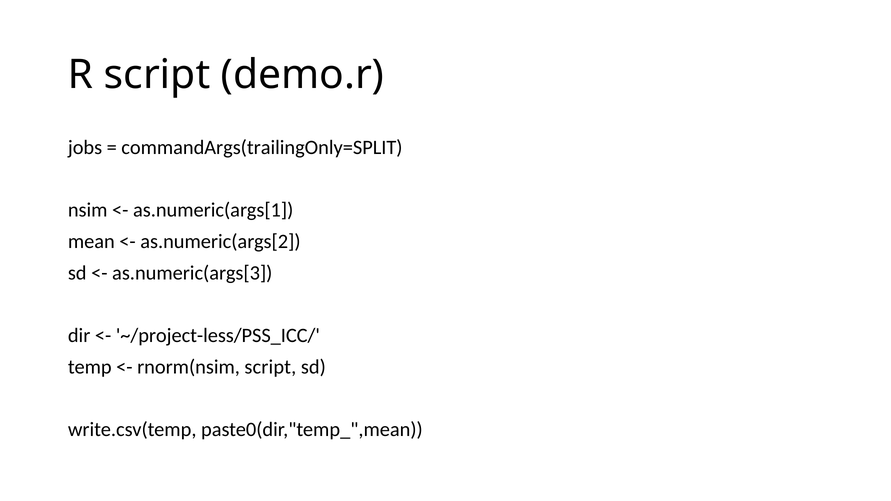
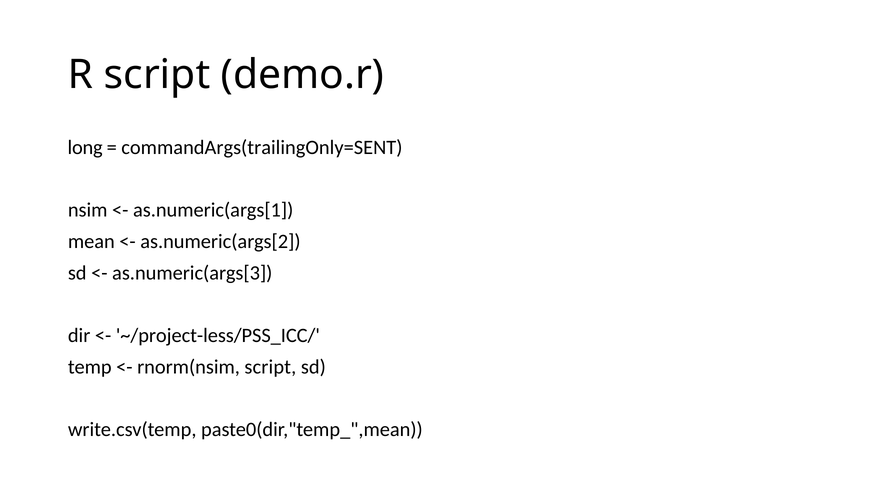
jobs: jobs -> long (85, 148)
commandArgs(trailingOnly=SPLIT: commandArgs(trailingOnly=SPLIT -> commandArgs(trailingOnly=SENT (262, 148)
